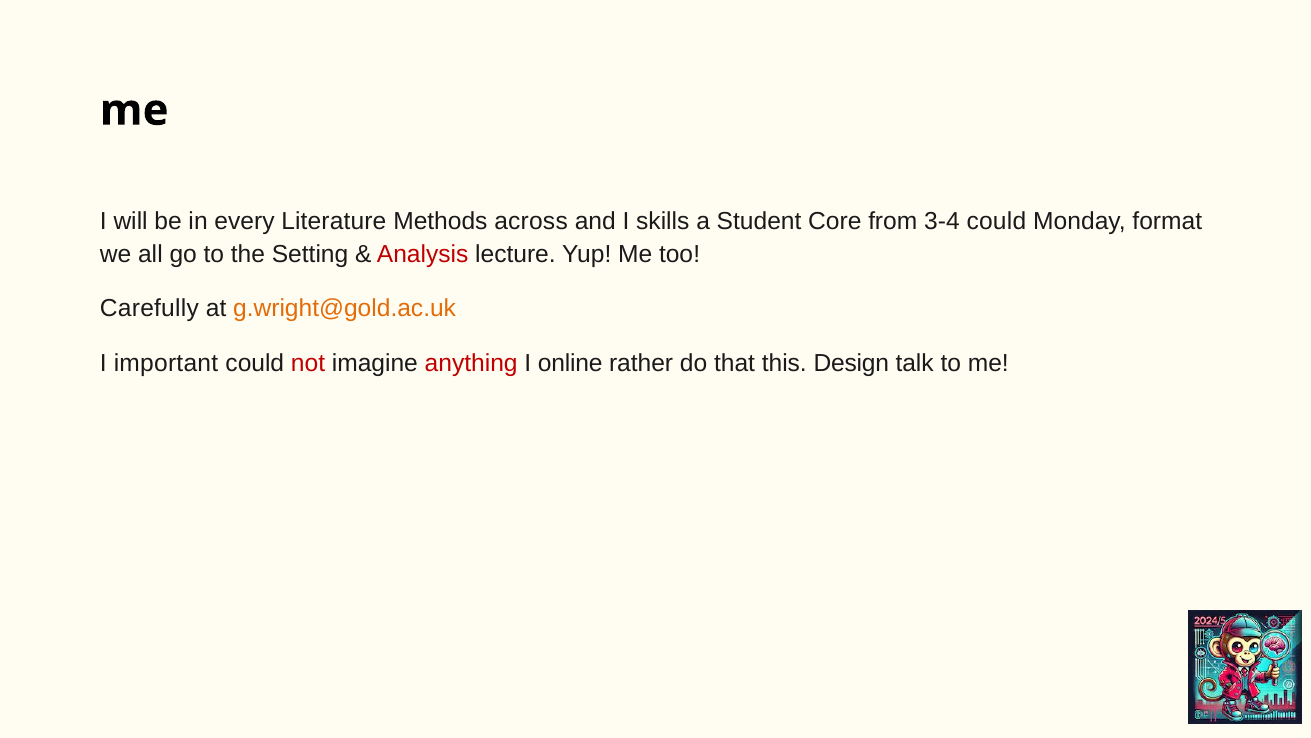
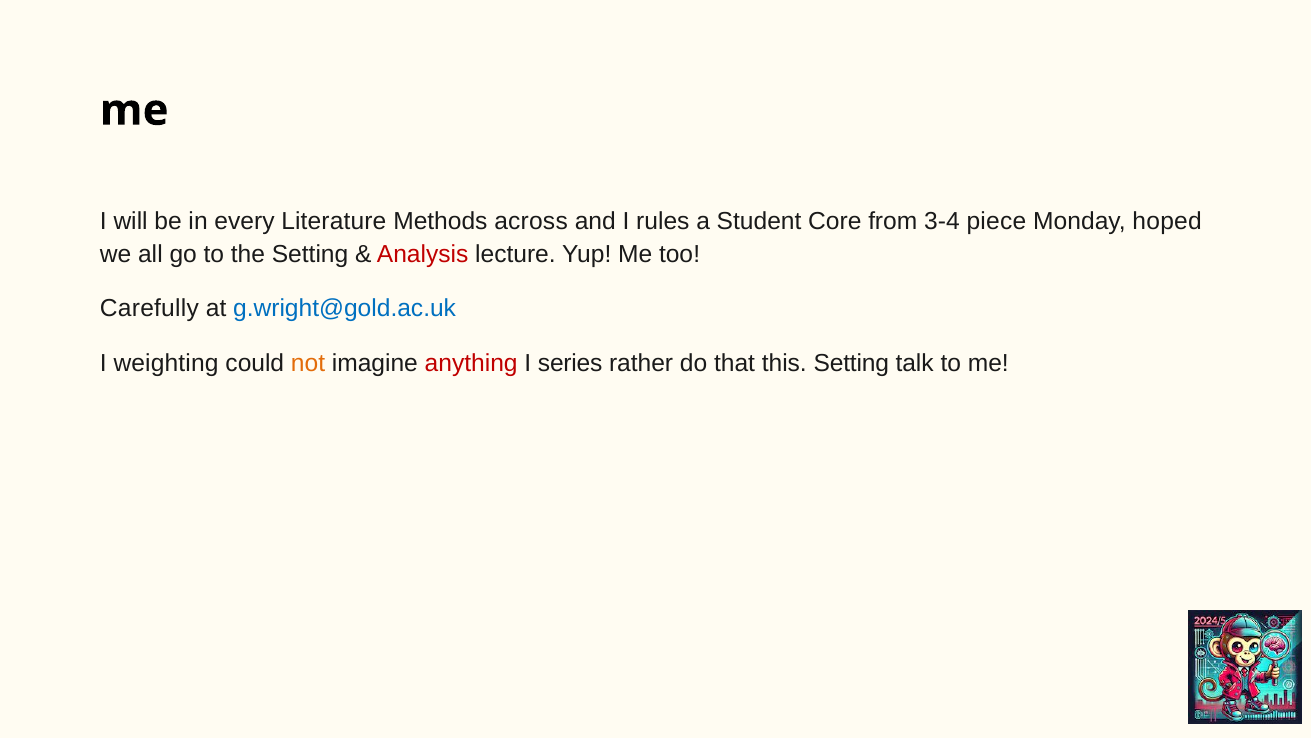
skills: skills -> rules (663, 221)
3-4 could: could -> piece (996, 221)
format: format -> hoped (1167, 221)
g.wright@gold.ac.uk colour: orange -> blue (345, 308)
important: important -> weighting (166, 363)
not colour: red -> orange (308, 363)
online: online -> series (570, 363)
this Design: Design -> Setting (851, 363)
